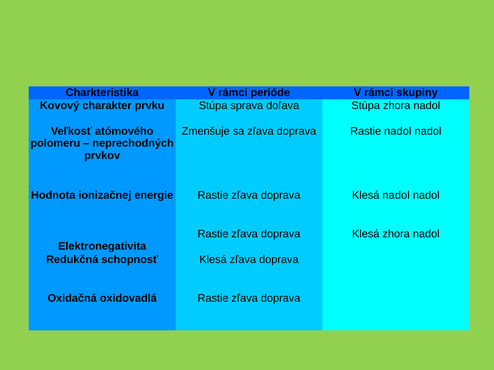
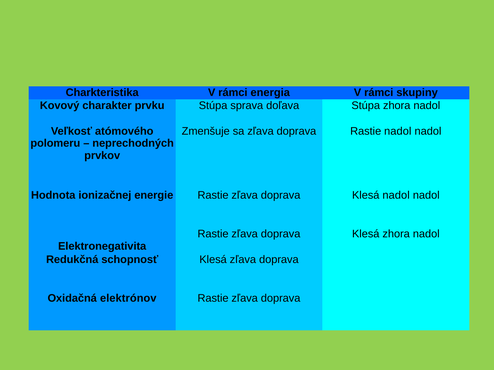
perióde: perióde -> energia (270, 93)
oxidovadlá: oxidovadlá -> elektrónov (128, 299)
